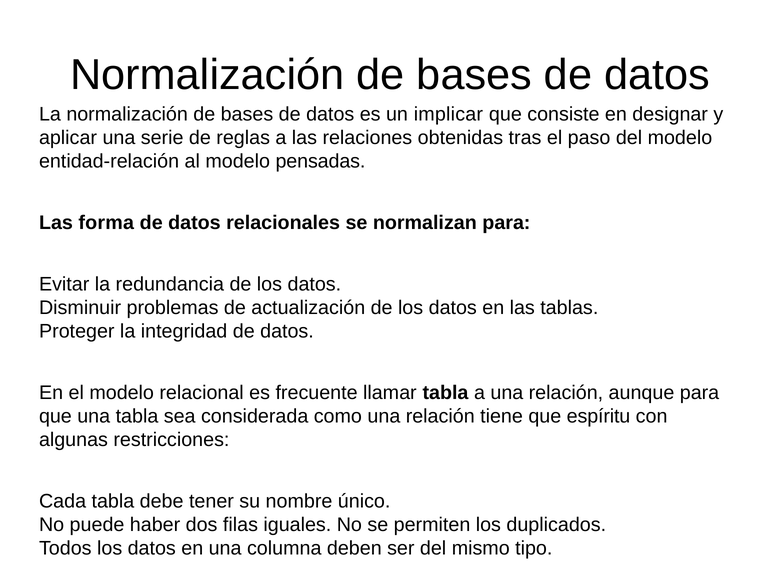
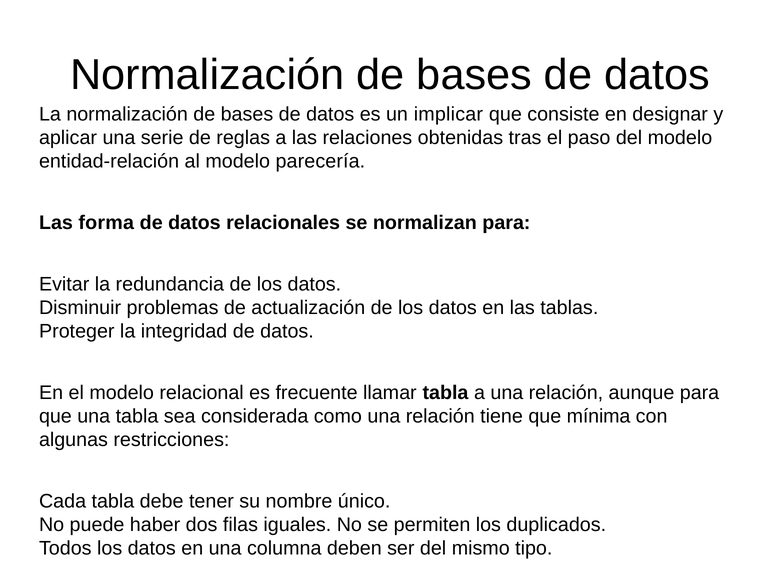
pensadas: pensadas -> parecería (320, 162)
espíritu: espíritu -> mínima (599, 417)
